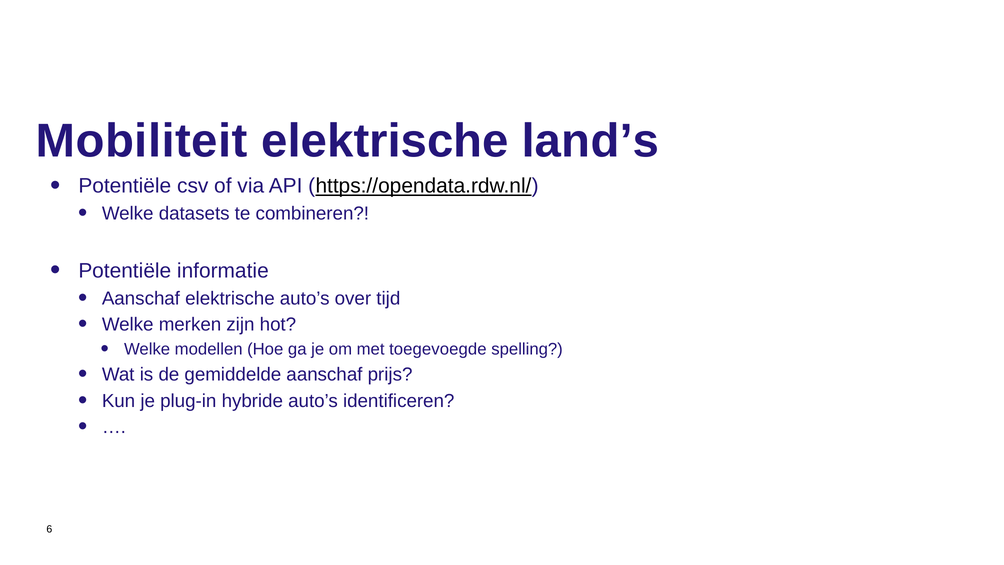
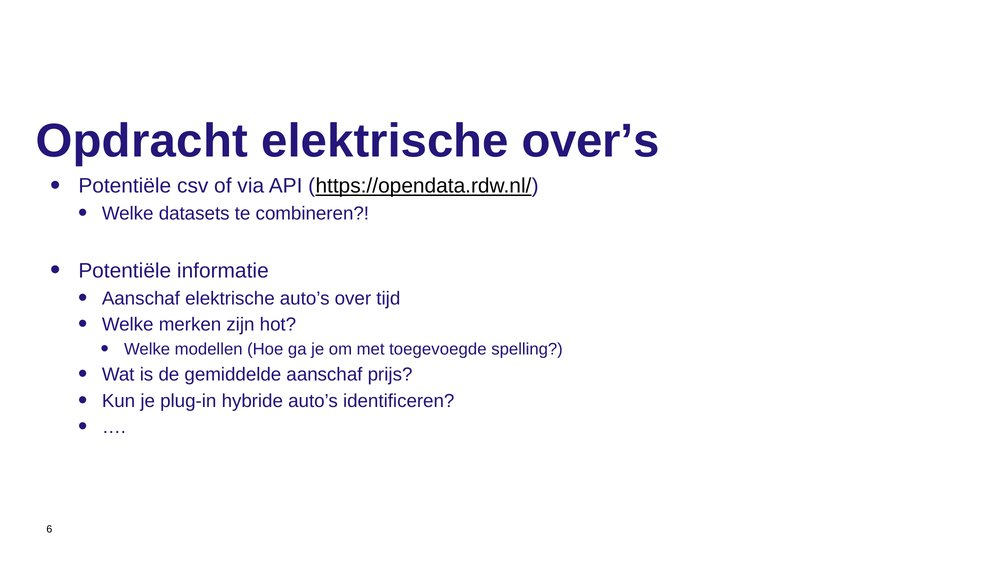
Mobiliteit: Mobiliteit -> Opdracht (142, 141)
land’s: land’s -> over’s (591, 141)
